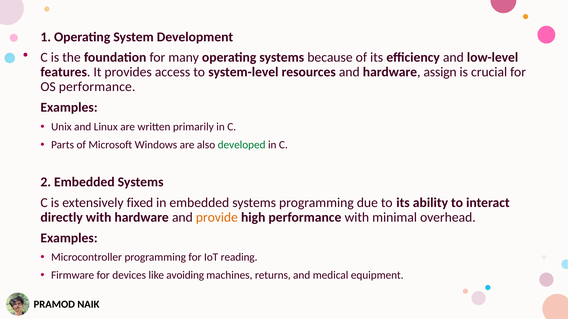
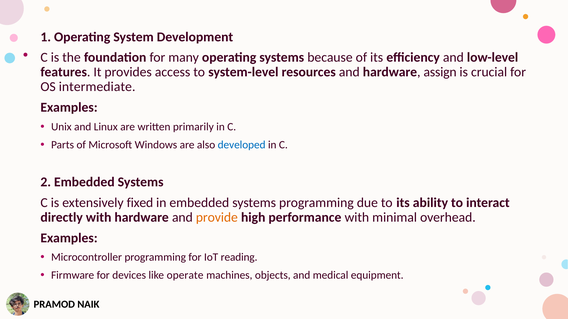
OS performance: performance -> intermediate (97, 87)
developed colour: green -> blue (242, 145)
avoiding: avoiding -> operate (185, 276)
returns: returns -> objects (273, 276)
